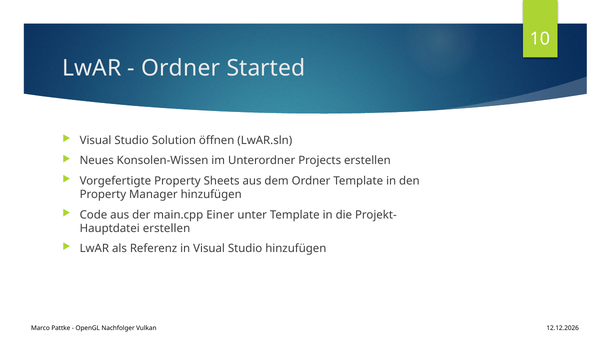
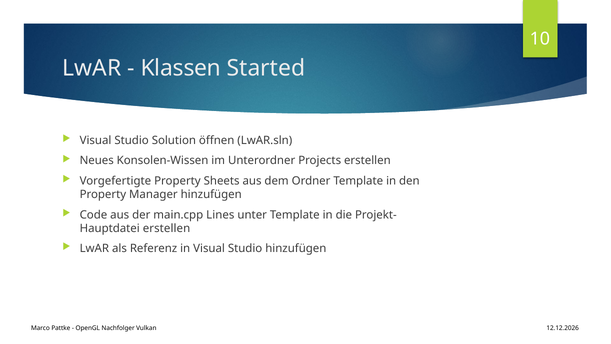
Ordner: Ordner -> Klassen (181, 68)
Einer: Einer -> Lines (220, 215)
